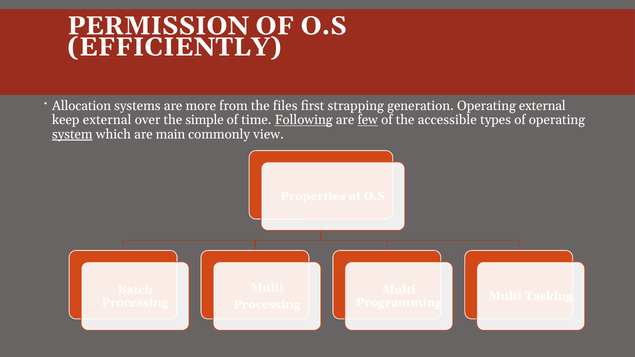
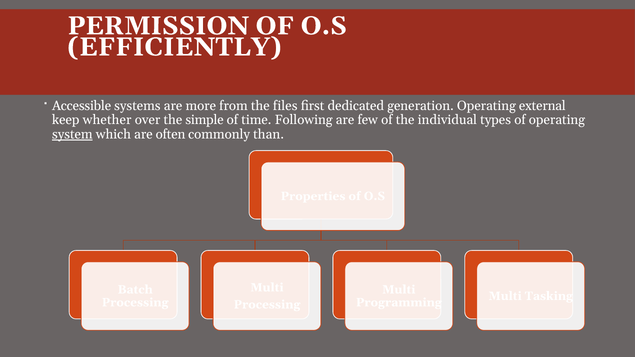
Allocation: Allocation -> Accessible (82, 106)
strapping: strapping -> dedicated (356, 106)
keep external: external -> whether (107, 120)
Following underline: present -> none (304, 120)
few underline: present -> none (368, 120)
accessible: accessible -> individual (447, 120)
main: main -> often (170, 134)
view: view -> than (269, 134)
